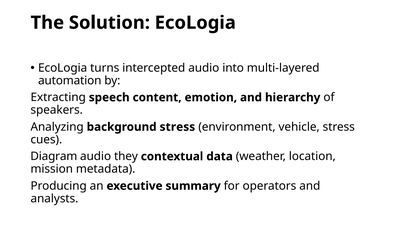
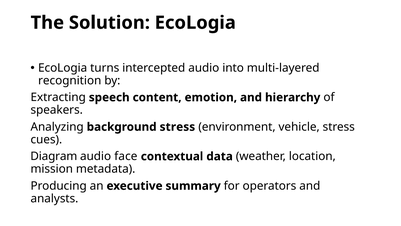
automation: automation -> recognition (70, 80)
they: they -> face (126, 156)
